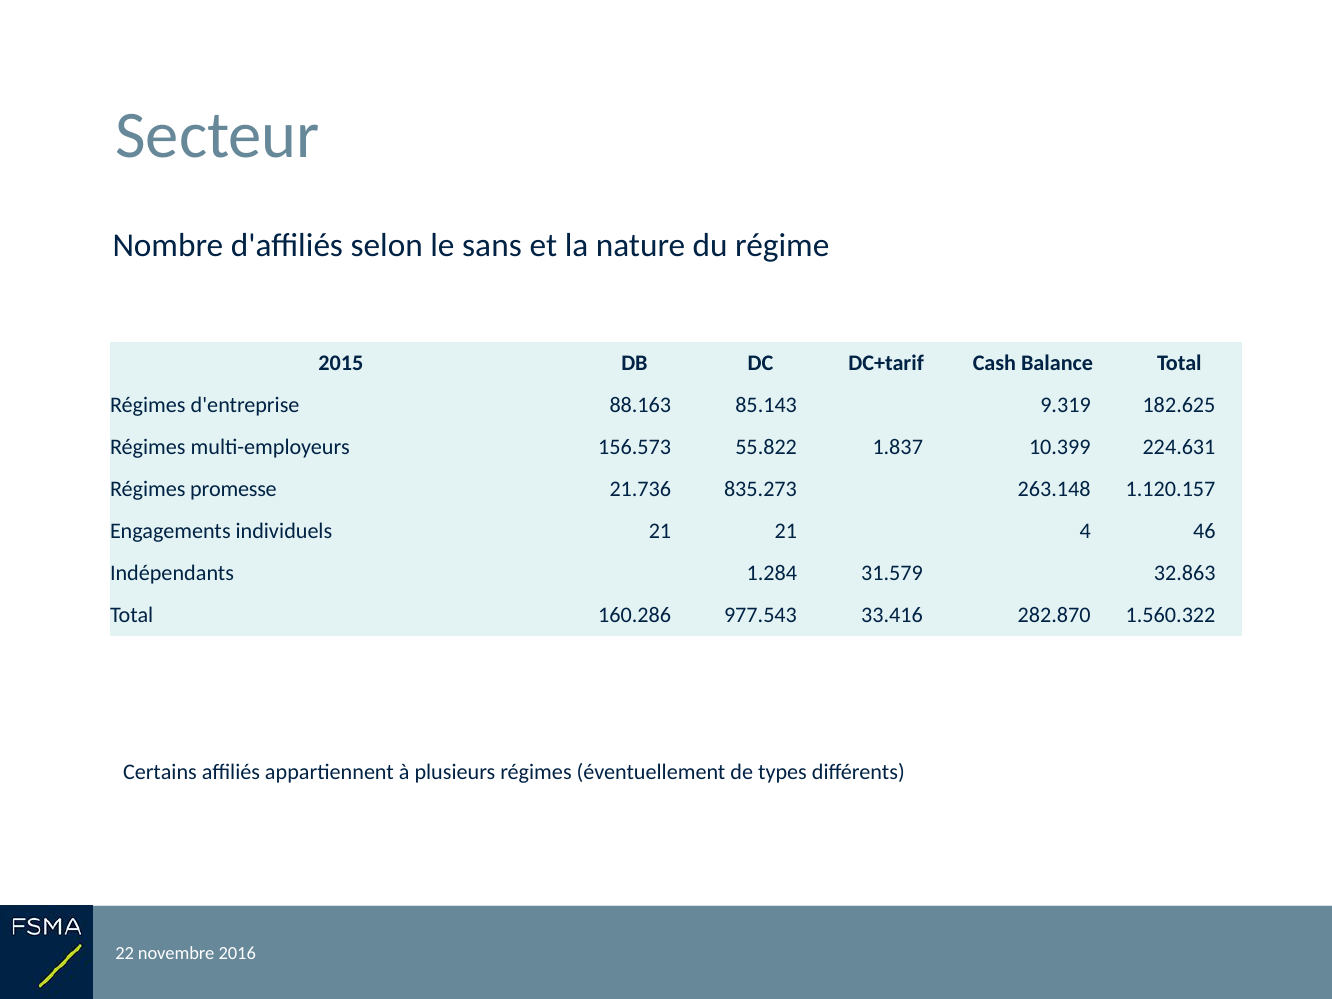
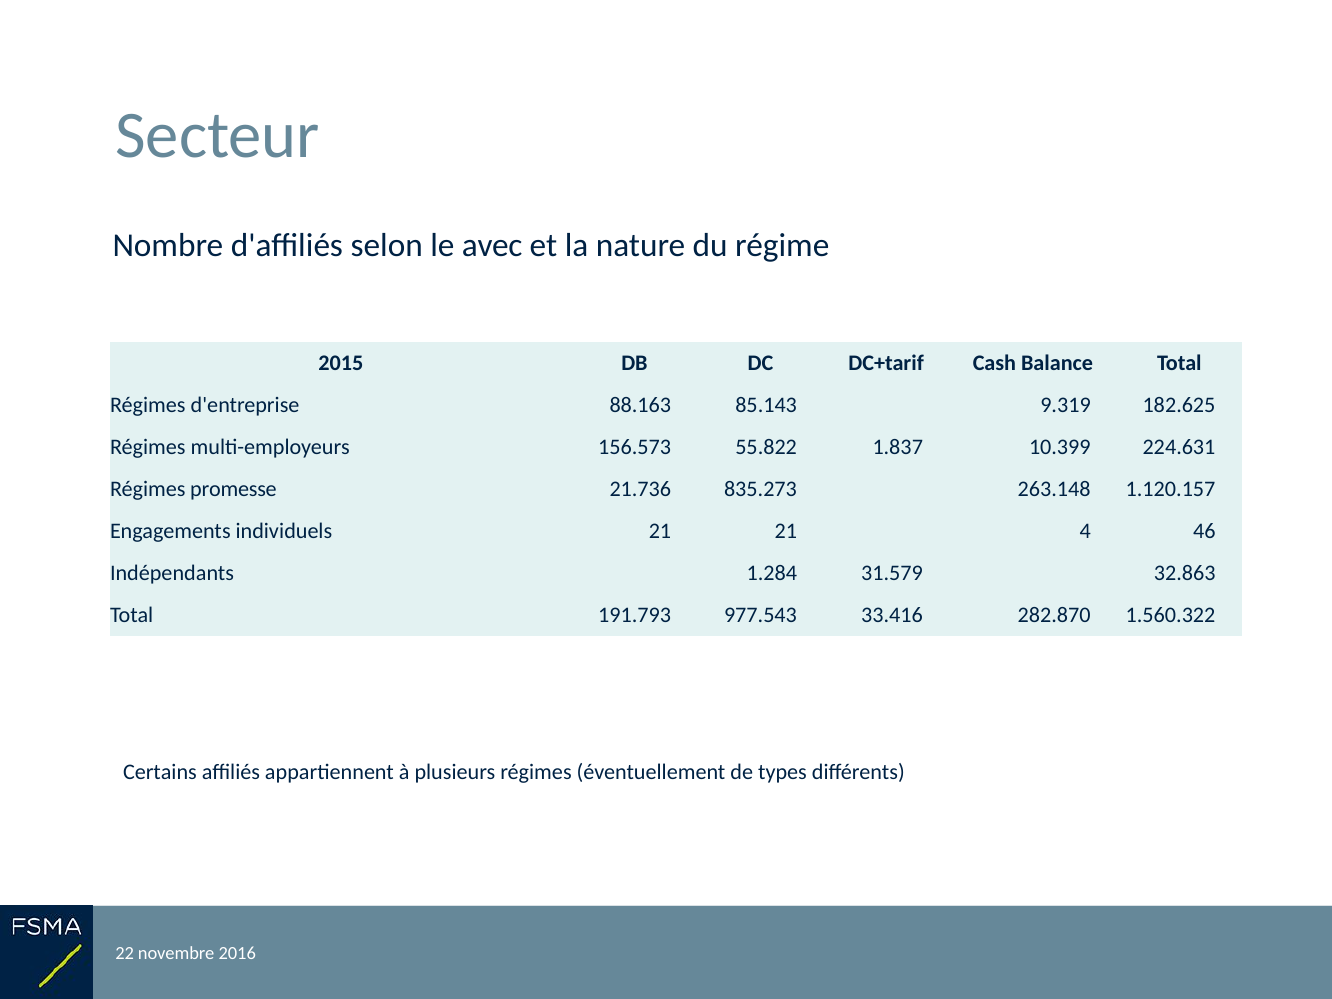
sans: sans -> avec (492, 245)
160.286: 160.286 -> 191.793 (635, 615)
